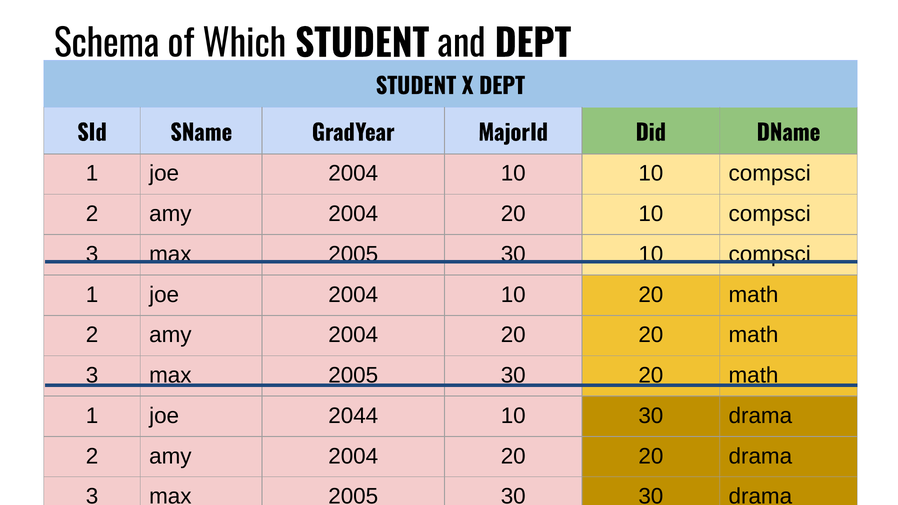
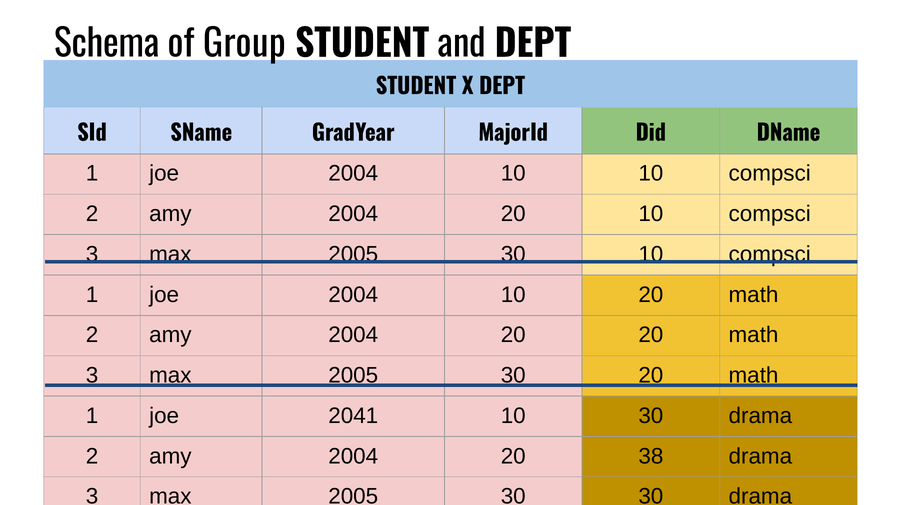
Which: Which -> Group (244, 44)
2044: 2044 -> 2041 (353, 416)
20: 20 -> 38 (651, 456)
